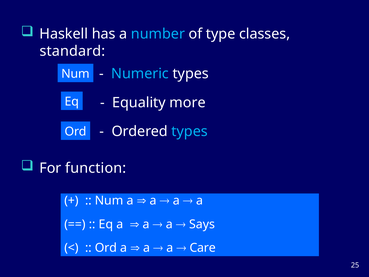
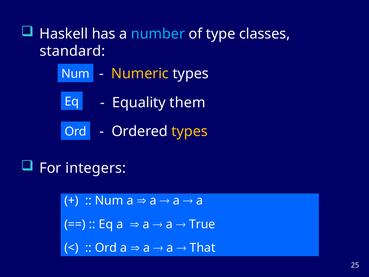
Numeric colour: light blue -> yellow (140, 74)
more: more -> them (187, 102)
types colour: light blue -> yellow (190, 131)
function: function -> integers (96, 168)
Says: Says -> True (202, 224)
Care: Care -> That (203, 248)
